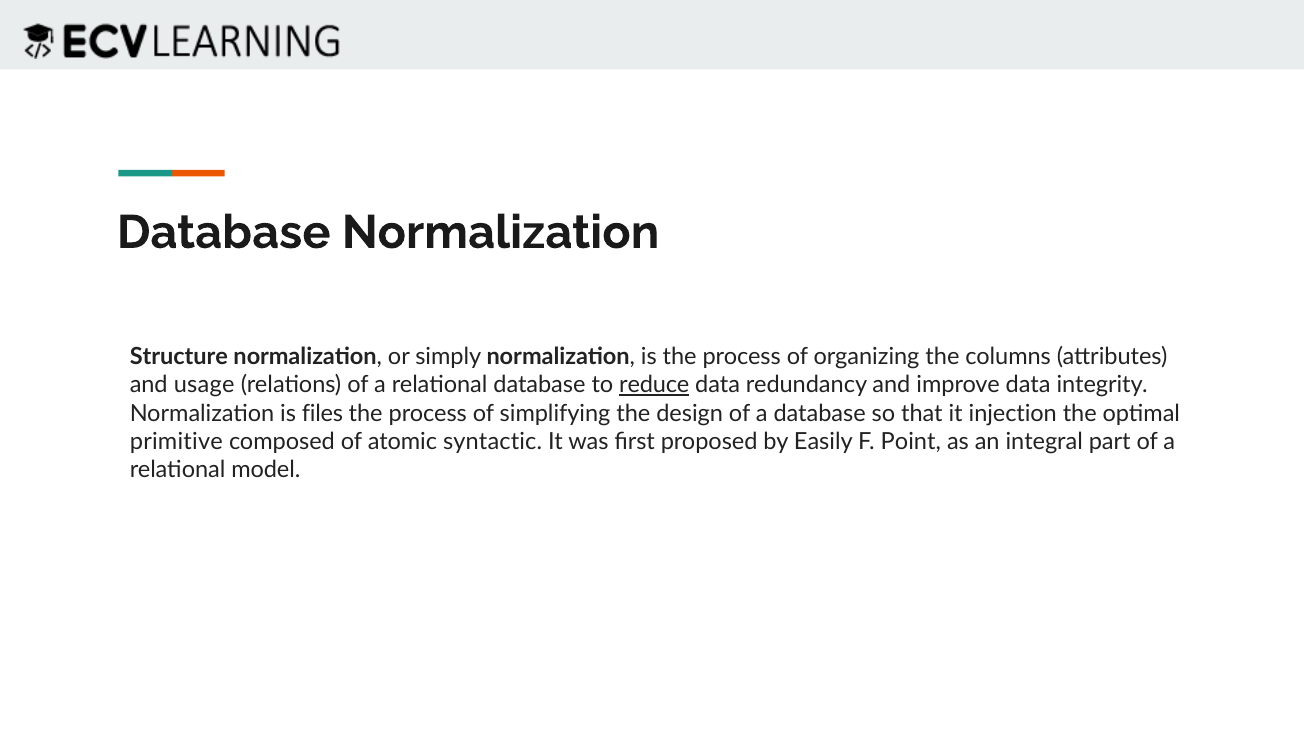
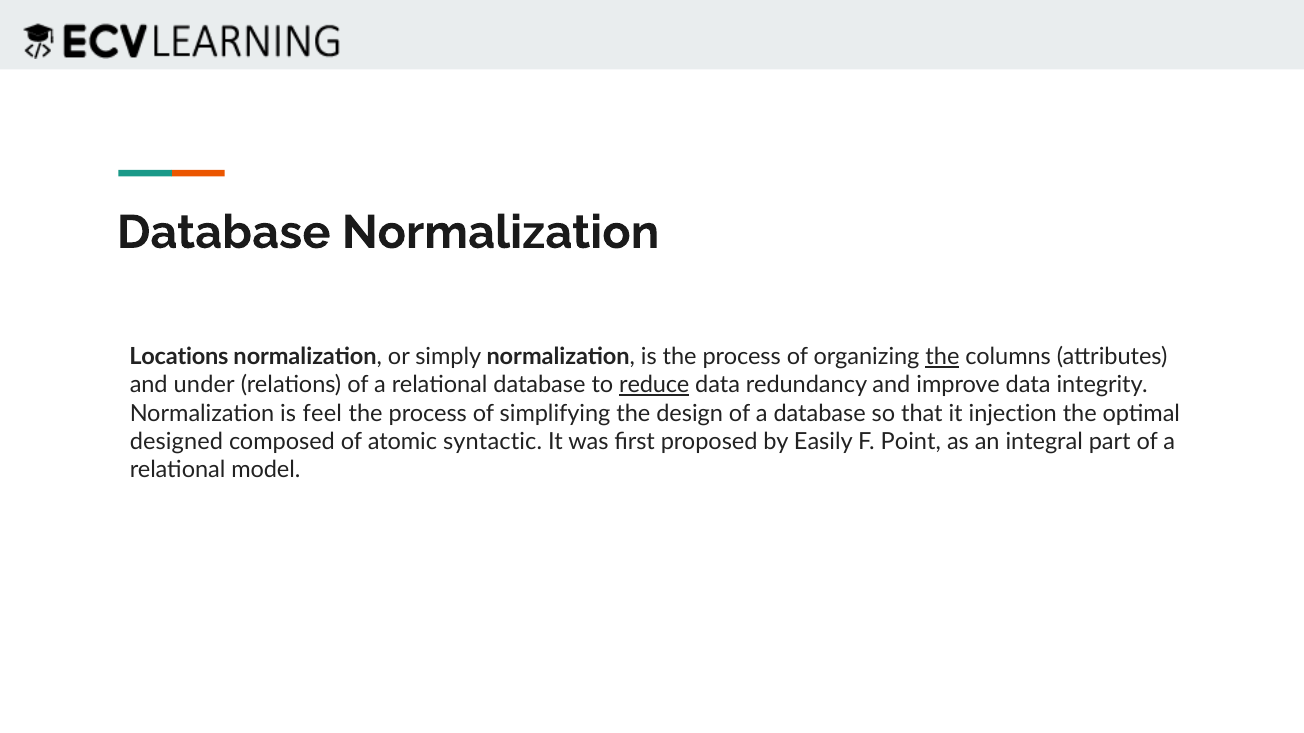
Structure: Structure -> Locations (179, 357)
the underline: none -> present (942, 357)
usage: usage -> under (204, 385)
files: files -> feel (322, 414)
primitive: primitive -> designed (176, 442)
